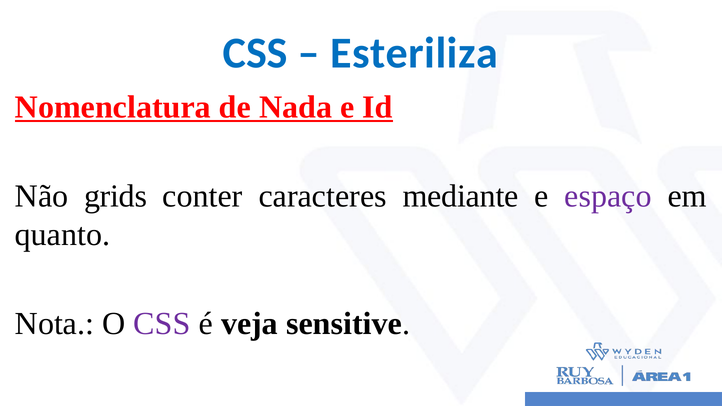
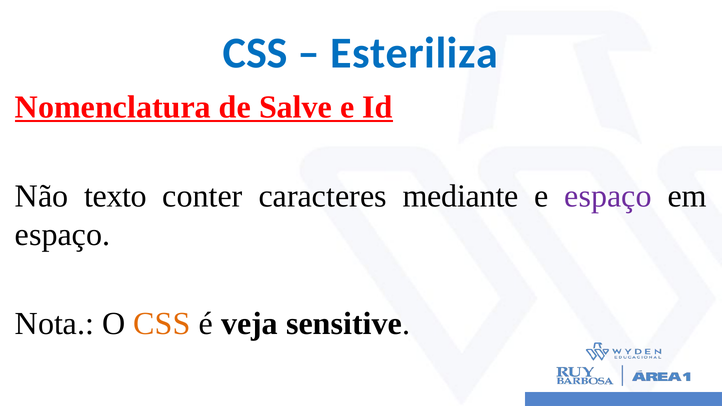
Nada: Nada -> Salve (296, 107)
grids: grids -> texto (116, 196)
quanto: quanto -> espaço (63, 235)
CSS colour: purple -> orange (162, 324)
